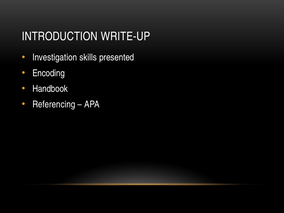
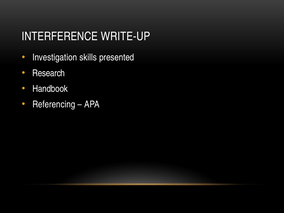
INTRODUCTION: INTRODUCTION -> INTERFERENCE (60, 36)
Encoding: Encoding -> Research (49, 73)
